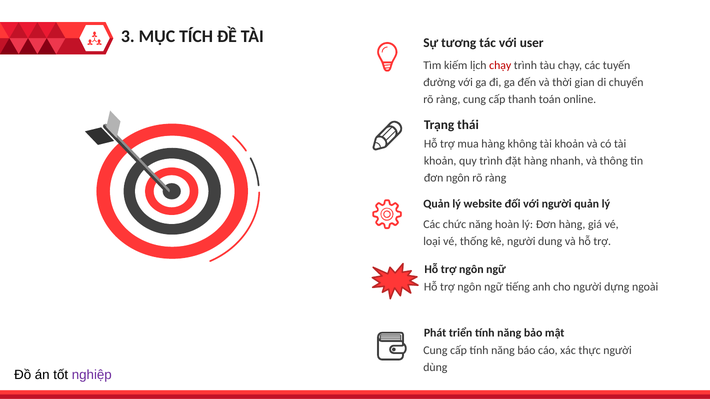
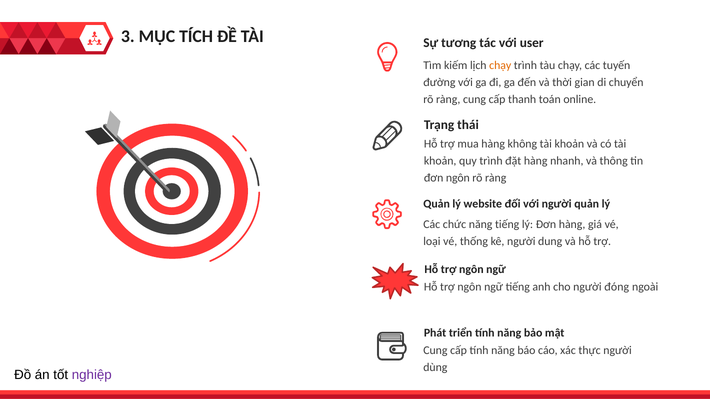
chạy colour: red -> orange (500, 65)
năng hoàn: hoàn -> tiếng (507, 224)
dựng: dựng -> đóng (617, 287)
